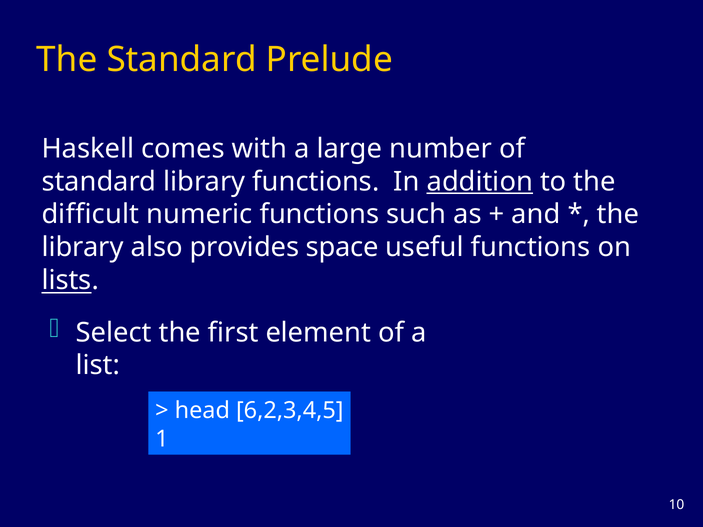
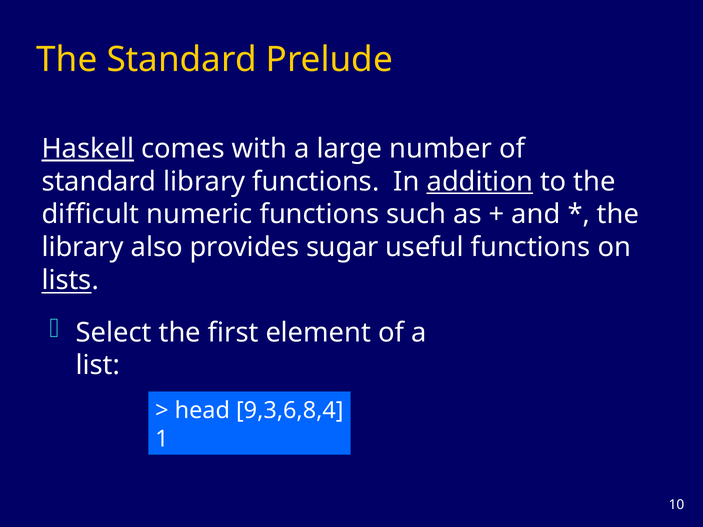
Haskell underline: none -> present (88, 149)
space: space -> sugar (342, 247)
6,2,3,4,5: 6,2,3,4,5 -> 9,3,6,8,4 (290, 411)
